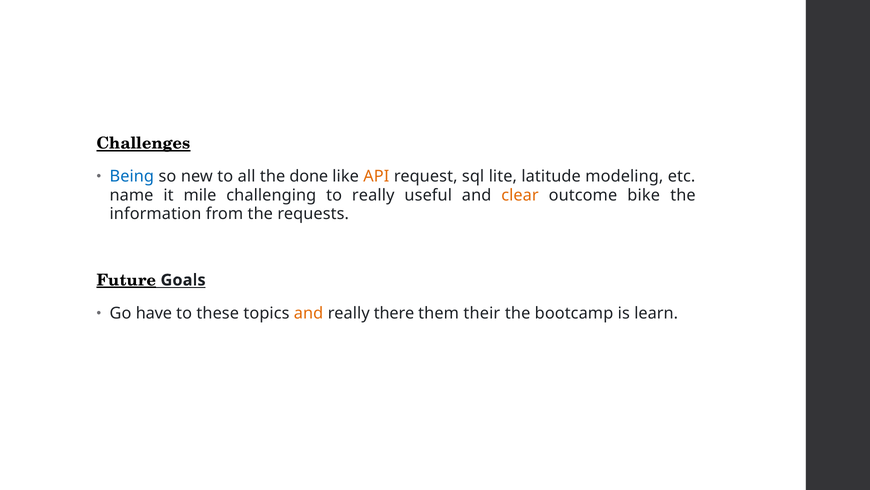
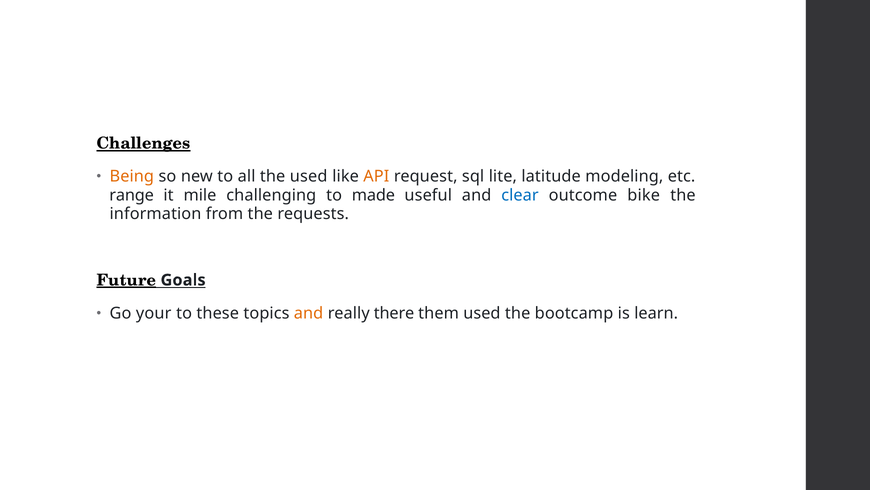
Being colour: blue -> orange (132, 176)
the done: done -> used (309, 176)
name: name -> range (132, 195)
to really: really -> made (373, 195)
clear colour: orange -> blue (520, 195)
have: have -> your (154, 313)
them their: their -> used (482, 313)
